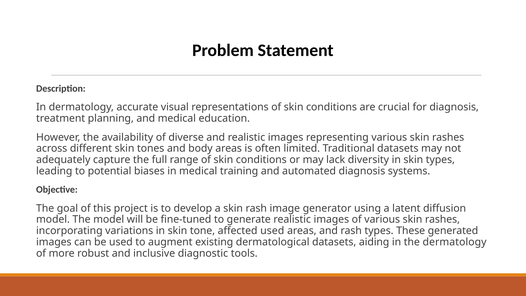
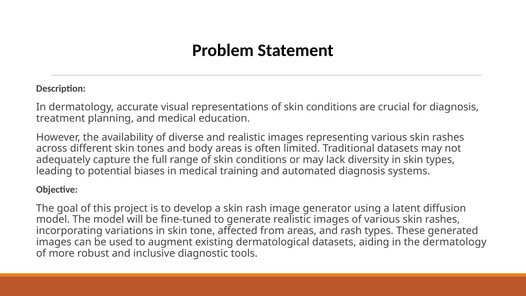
affected used: used -> from (272, 231)
